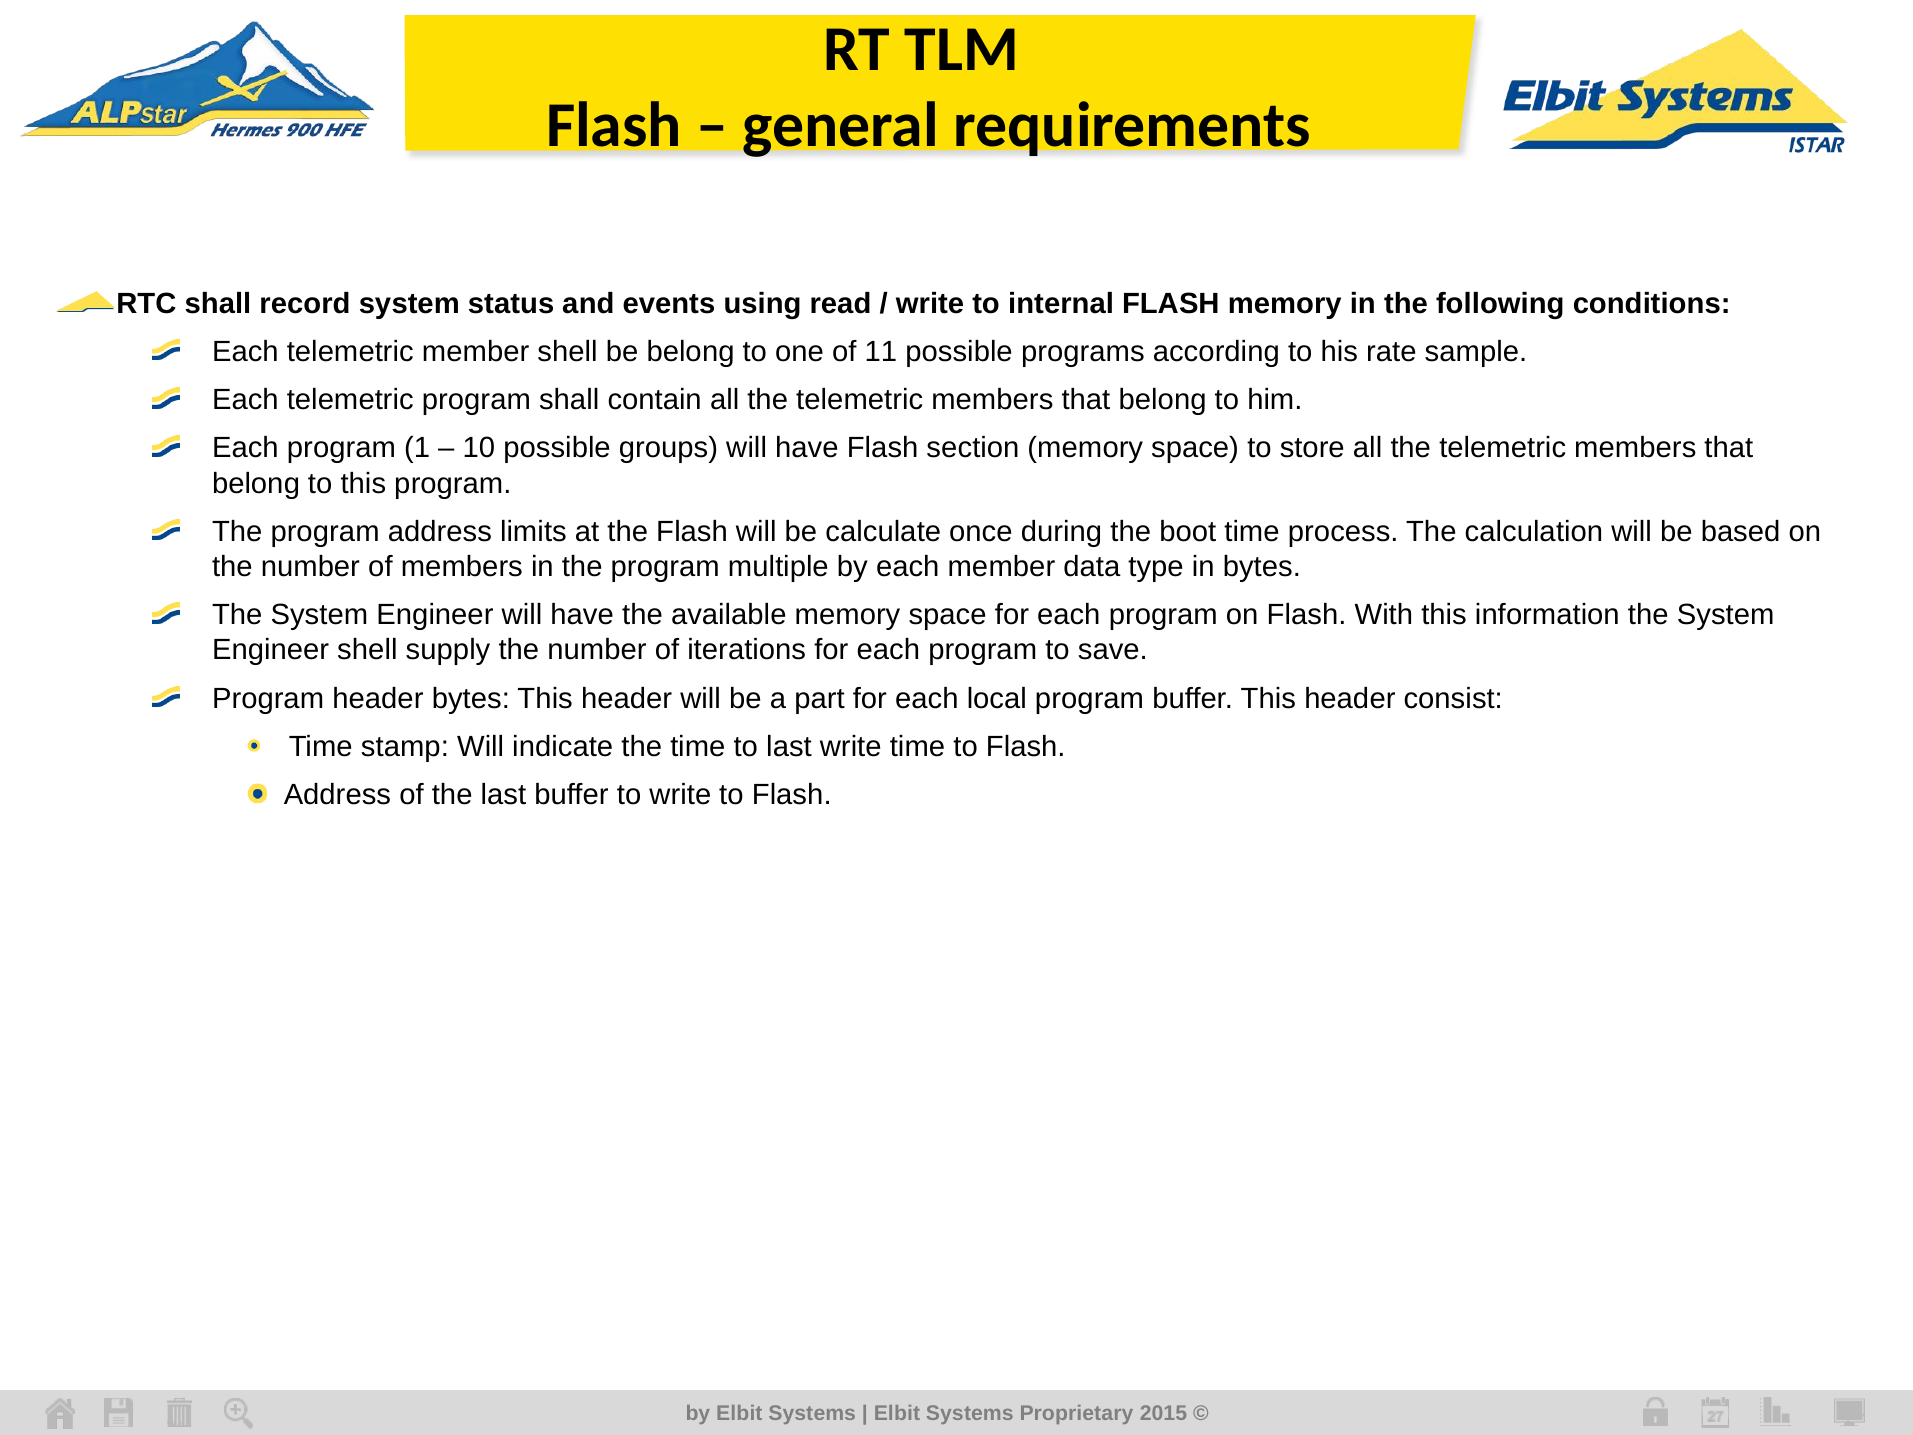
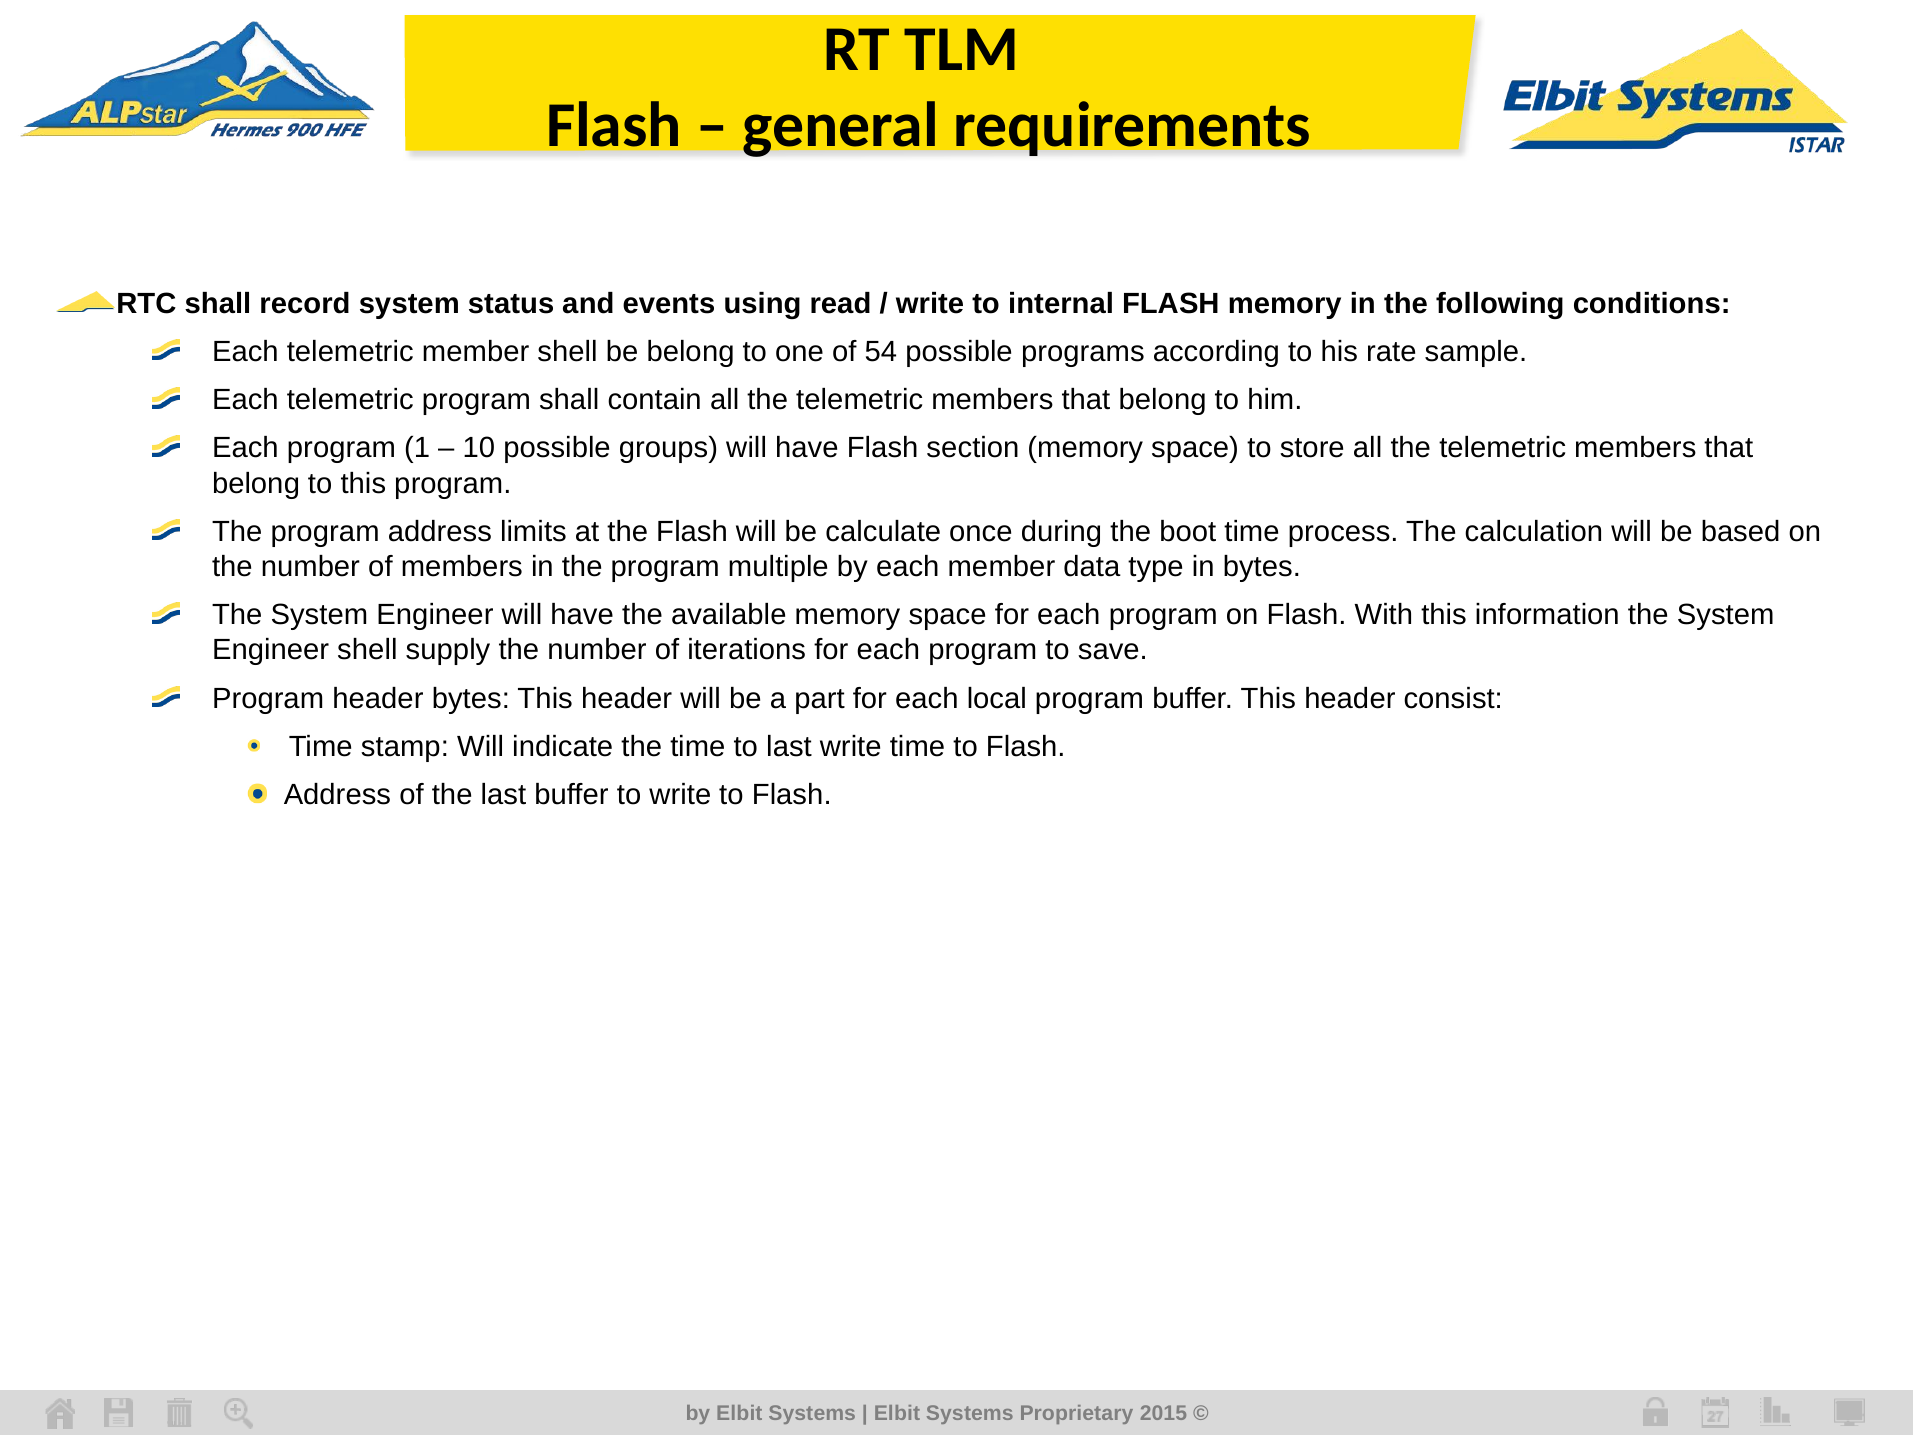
11: 11 -> 54 (881, 352)
